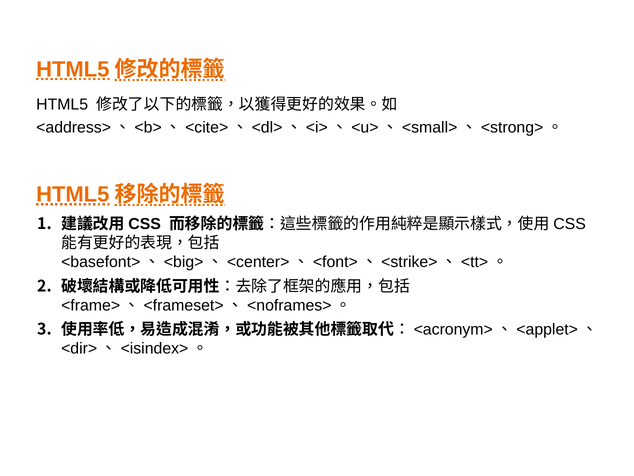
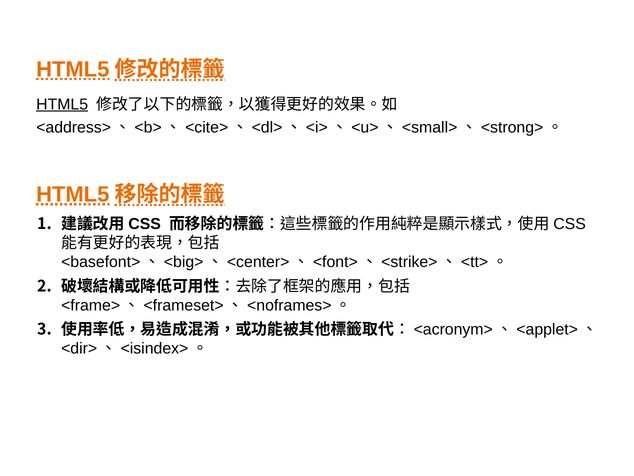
HTML5 underline: none -> present (62, 104)
